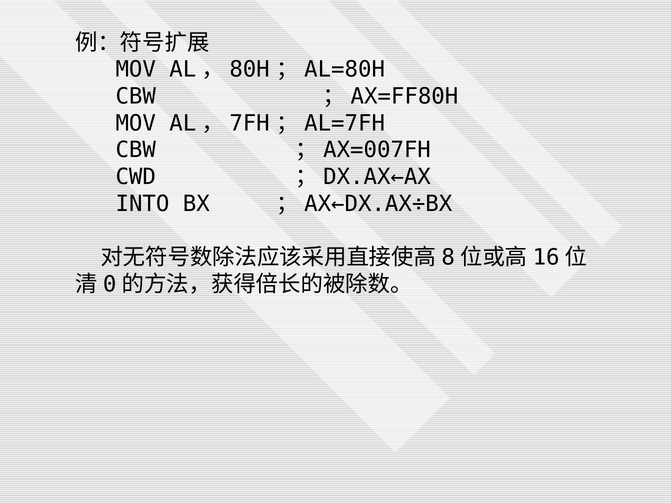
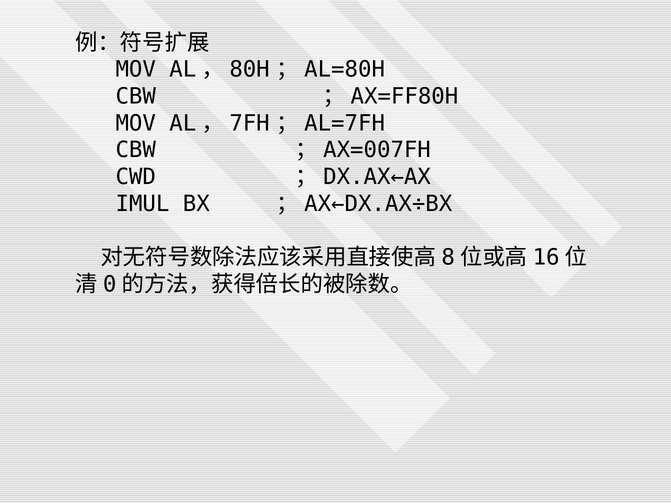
INTO: INTO -> IMUL (142, 204)
